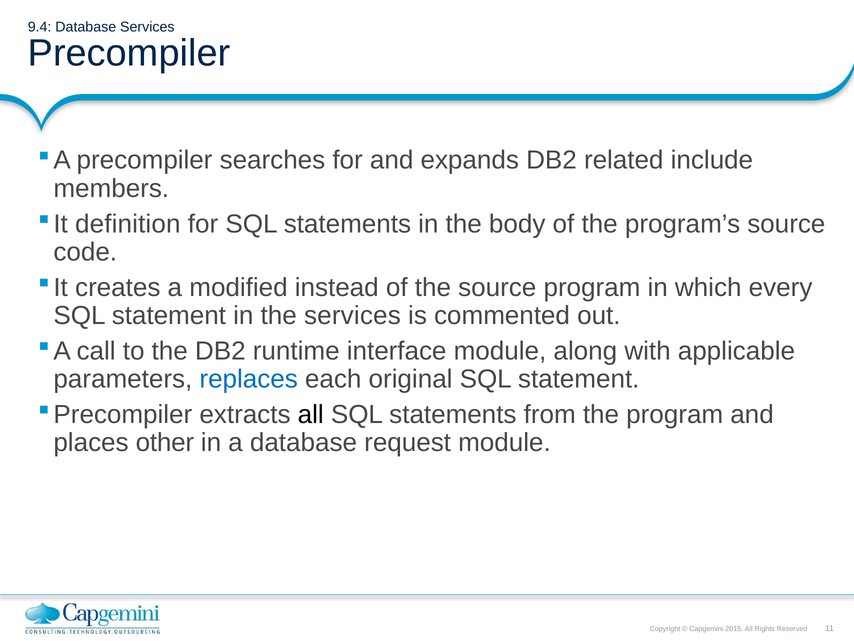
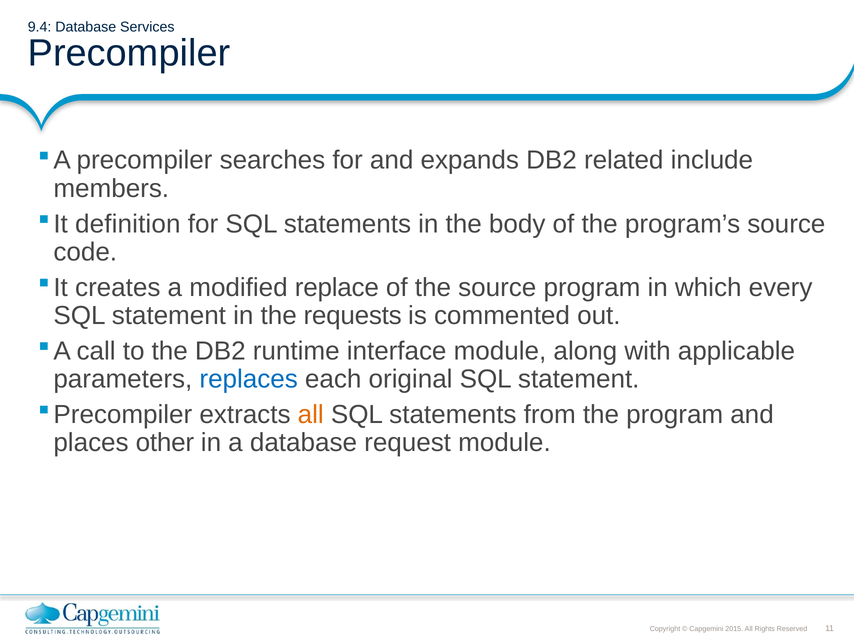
instead: instead -> replace (337, 287)
the services: services -> requests (353, 315)
all colour: black -> orange (311, 414)
